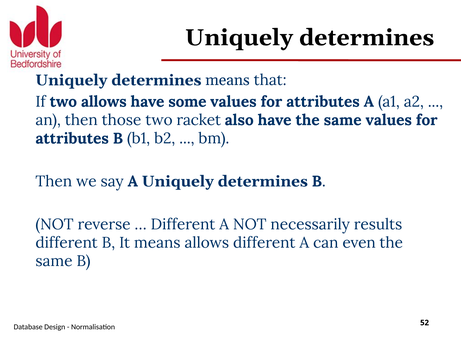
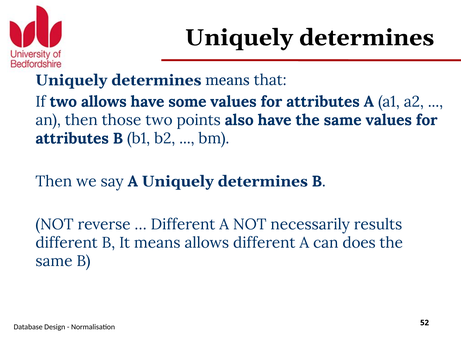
racket: racket -> points (199, 120)
even: even -> does (359, 243)
